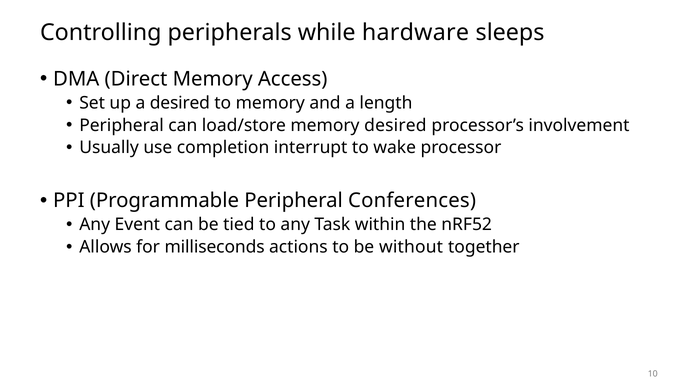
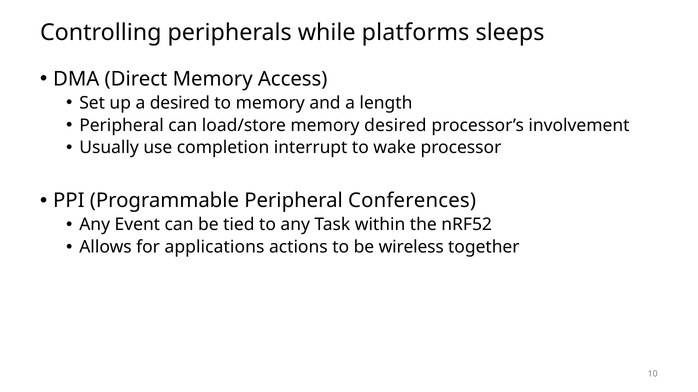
hardware: hardware -> platforms (416, 33)
milliseconds: milliseconds -> applications (214, 247)
without: without -> wireless (411, 247)
